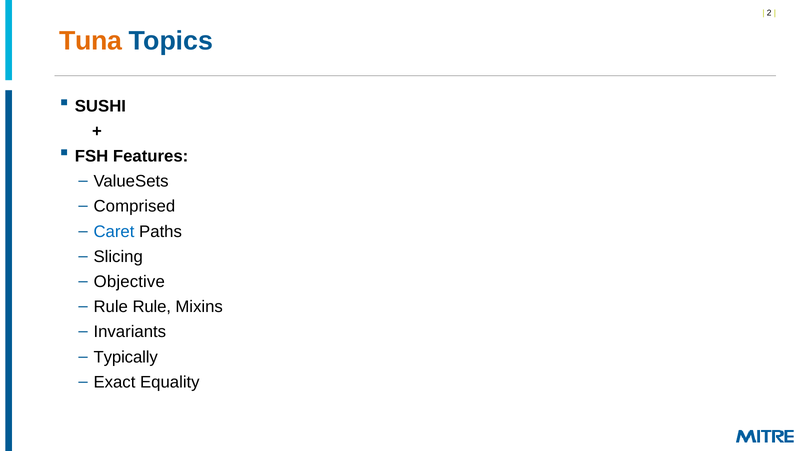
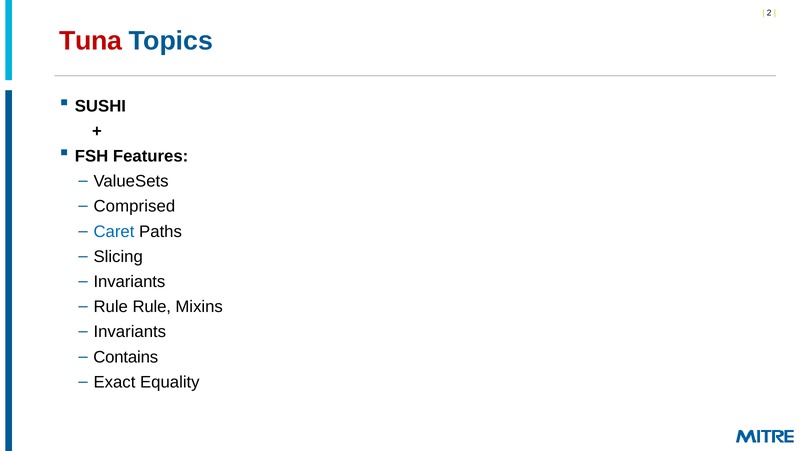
Tuna colour: orange -> red (91, 41)
Objective: Objective -> Invariants (129, 282)
Typically: Typically -> Contains (126, 358)
